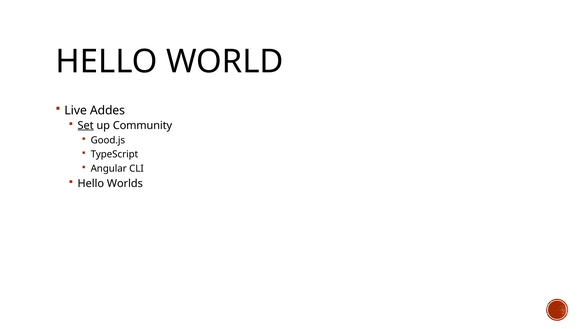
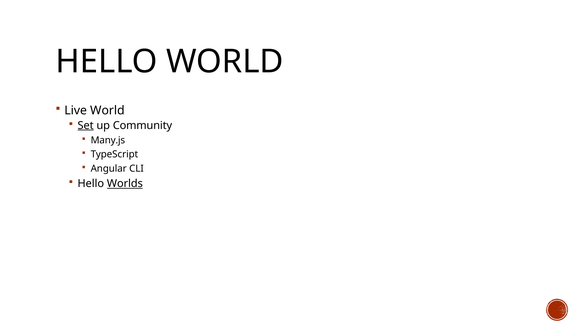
Live Addes: Addes -> World (107, 110)
Good.js: Good.js -> Many.js (108, 140)
Worlds underline: none -> present (125, 183)
